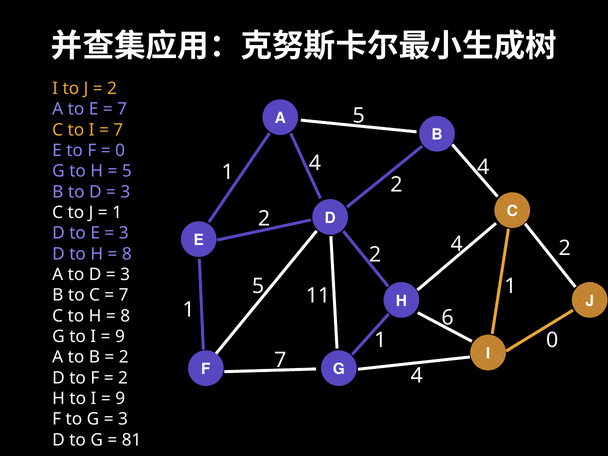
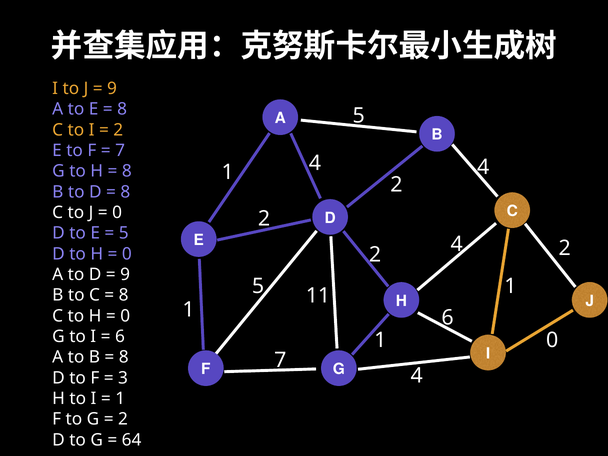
2: 2 -> 9 (112, 89)
7: 7 -> 8 (122, 109)
7: 7 -> 2 (118, 130)
0: 0 -> 7 (120, 151)
5: 5 -> 8 (127, 171)
3: 3 -> 8 (125, 192)
1: 1 -> 0 (117, 213)
3: 3 -> 5 (124, 233)
8: 8 -> 0 (127, 254)
3: 3 -> 9 (125, 275)
7: 7 -> 8 (124, 295)
8: 8 -> 0 (125, 316)
9: 9 -> 6 (120, 337)
2: 2 -> 8 (124, 357)
2: 2 -> 3 (123, 378)
9: 9 -> 1 (120, 399)
3: 3 -> 2 (123, 419)
81: 81 -> 64 (132, 440)
